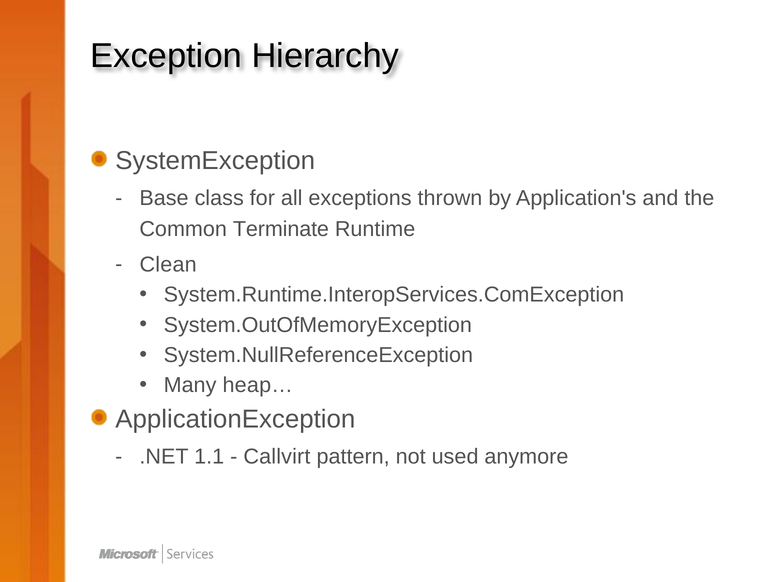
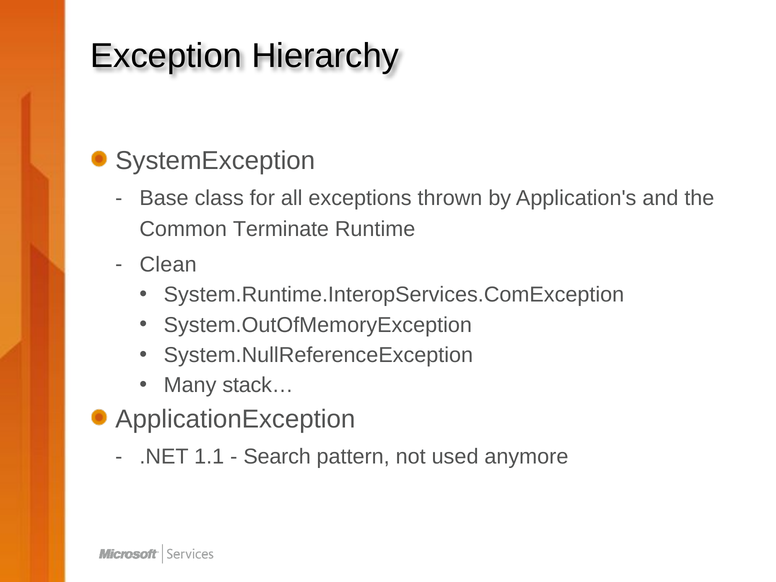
heap…: heap… -> stack… (258, 385)
Callvirt: Callvirt -> Search (277, 457)
